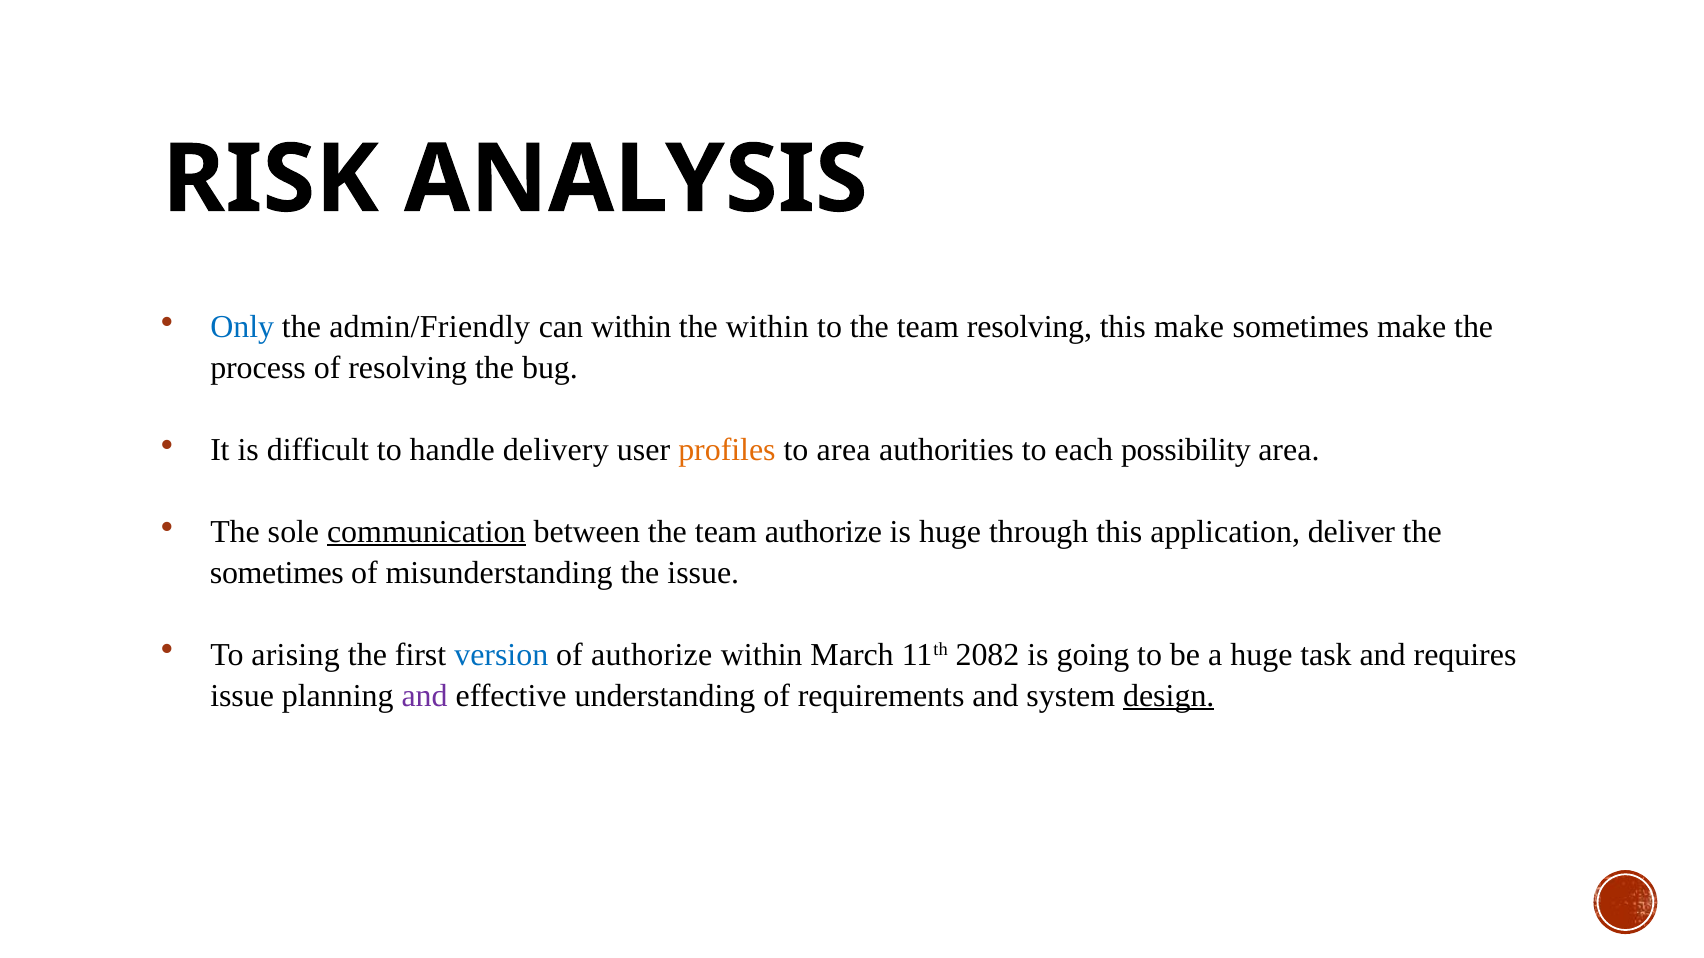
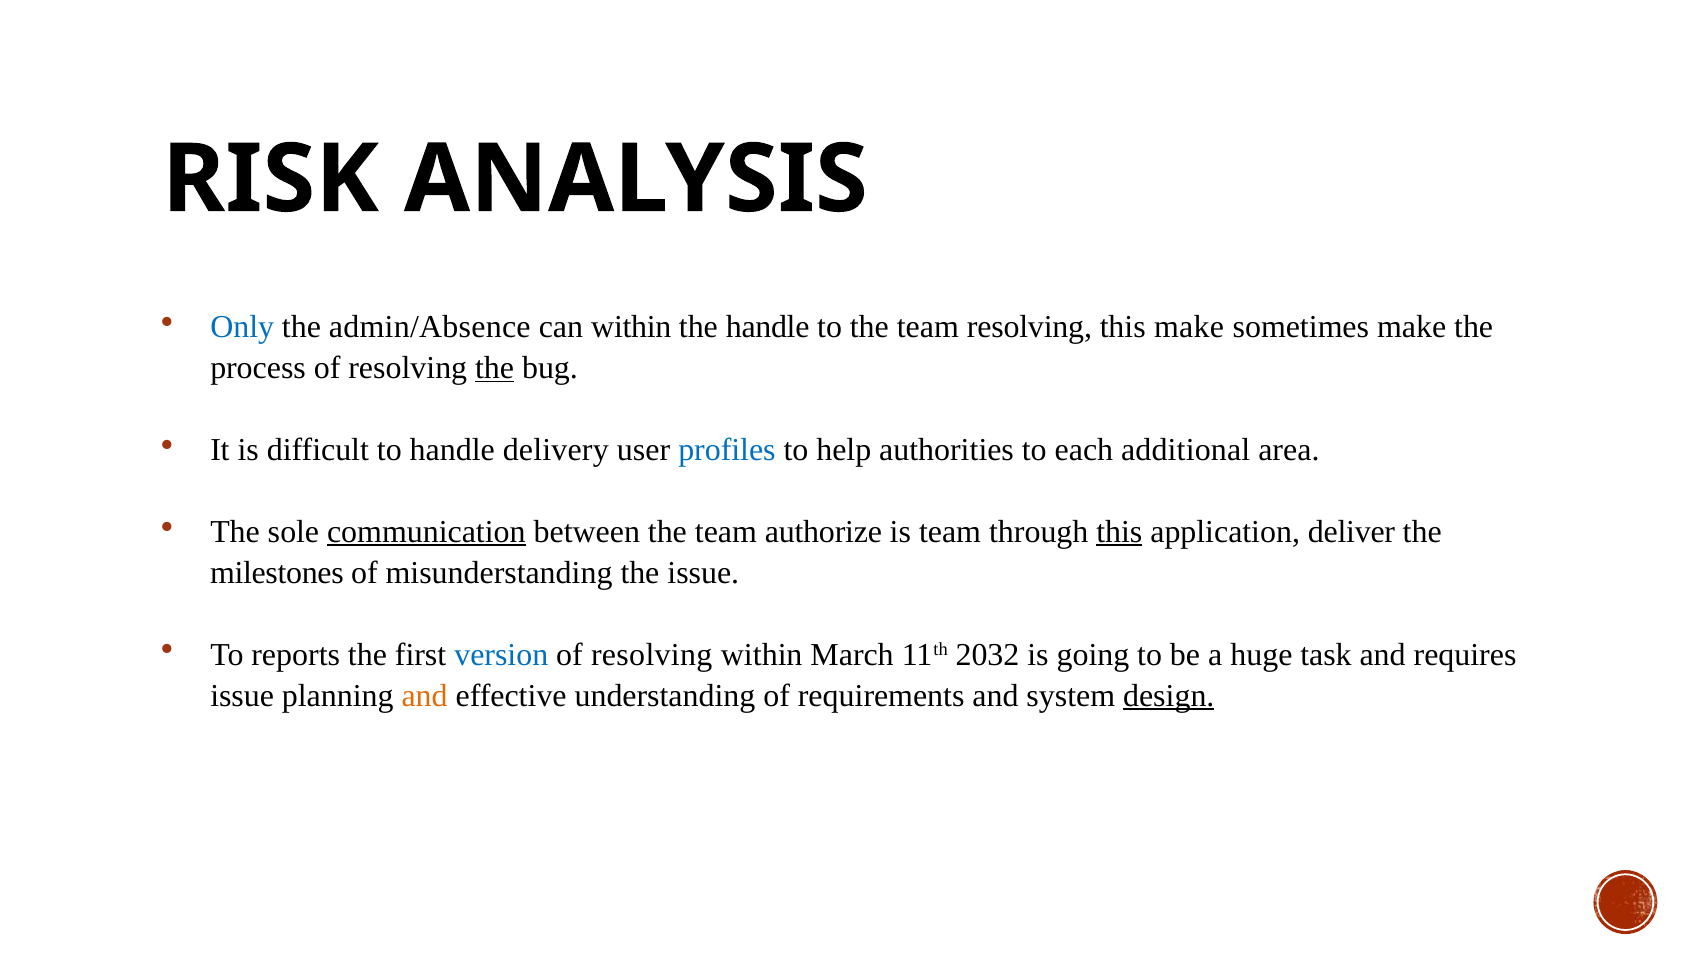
admin/Friendly: admin/Friendly -> admin/Absence (430, 327)
the within: within -> handle (768, 327)
the underline: none -> present (495, 368)
profiles colour: orange -> blue (727, 450)
to area: area -> help (844, 450)
possibility: possibility -> additional (1186, 450)
is huge: huge -> team (950, 532)
this underline: none -> present (1119, 532)
sometimes: sometimes -> milestones (277, 573)
arising: arising -> reports (296, 655)
authorize: authorize -> resolving (652, 655)
2082: 2082 -> 2032 (987, 655)
and colour: purple -> orange (425, 696)
